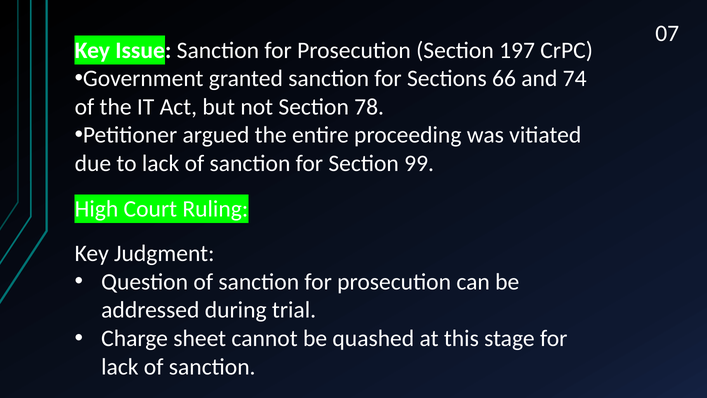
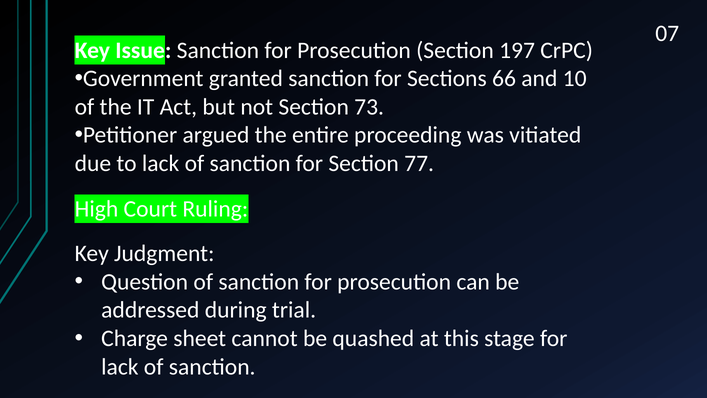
74: 74 -> 10 (575, 79)
78: 78 -> 73 (369, 107)
99: 99 -> 77 (419, 163)
